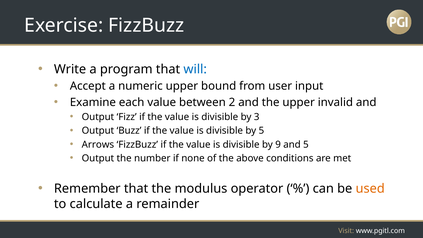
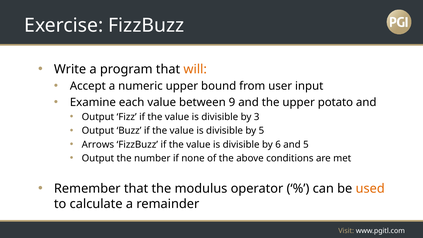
will colour: blue -> orange (195, 69)
2: 2 -> 9 (232, 102)
invalid: invalid -> potato (335, 102)
9: 9 -> 6 (278, 144)
